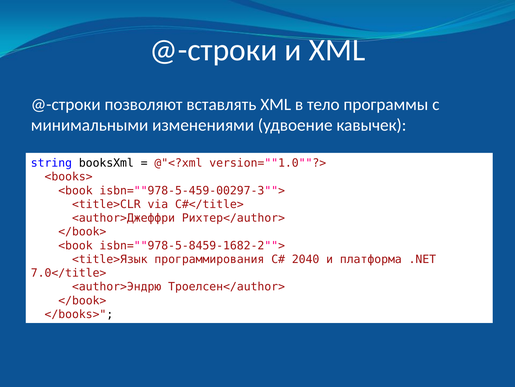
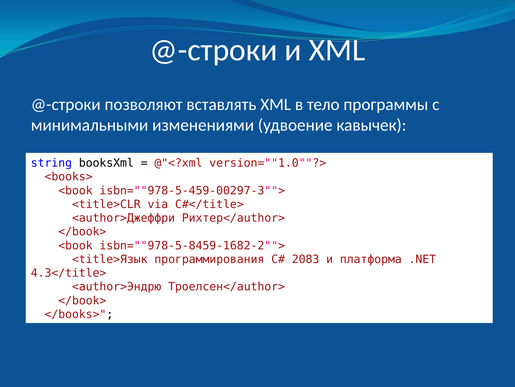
2040: 2040 -> 2083 (306, 259)
7.0</title>: 7.0</title> -> 4.3</title> (69, 273)
